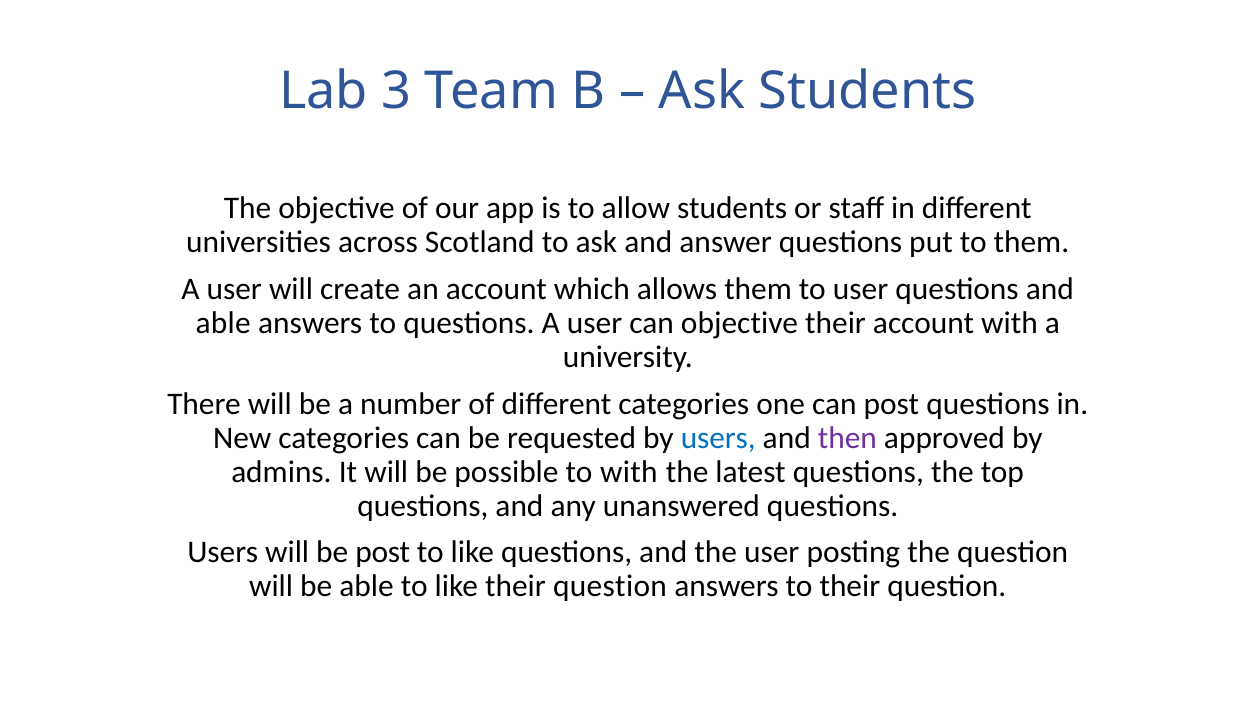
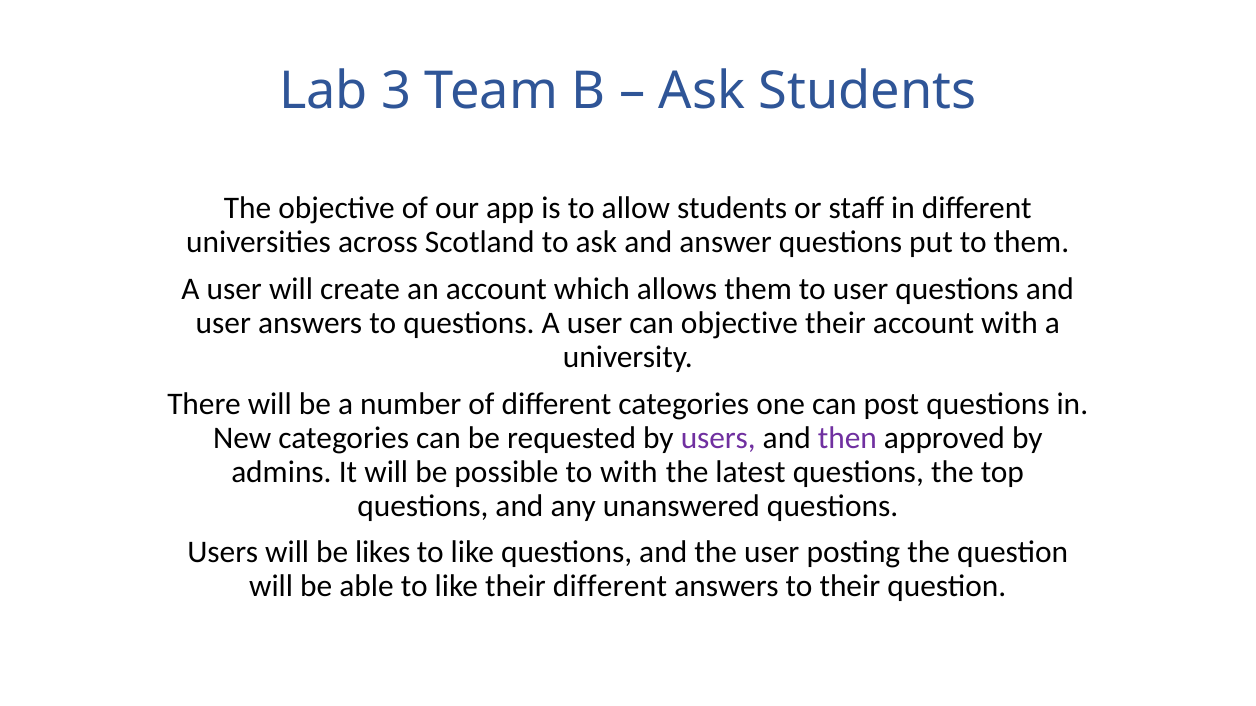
able: able -> user (223, 323)
users colour: blue -> purple (718, 438)
be post: post -> likes (383, 553)
like their question: question -> different (610, 587)
